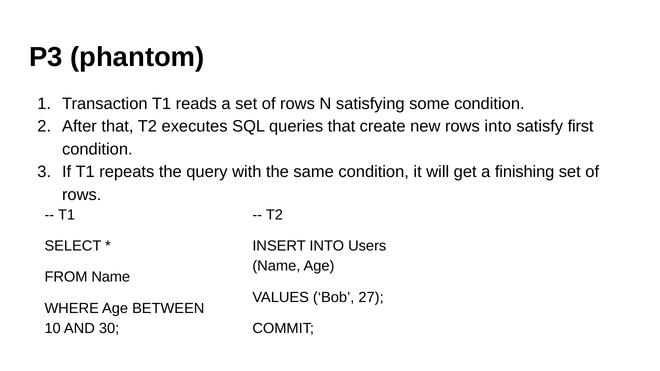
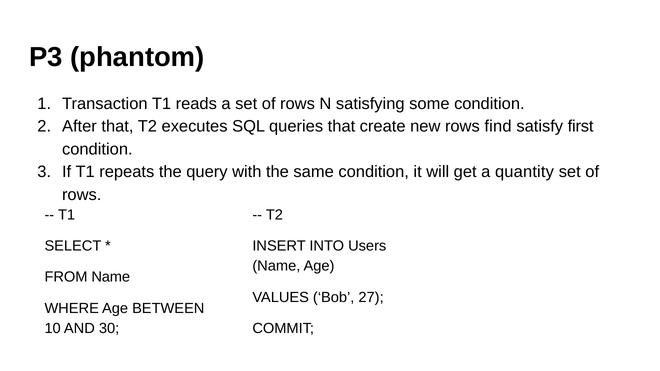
rows into: into -> find (498, 127)
finishing: finishing -> quantity (524, 172)
